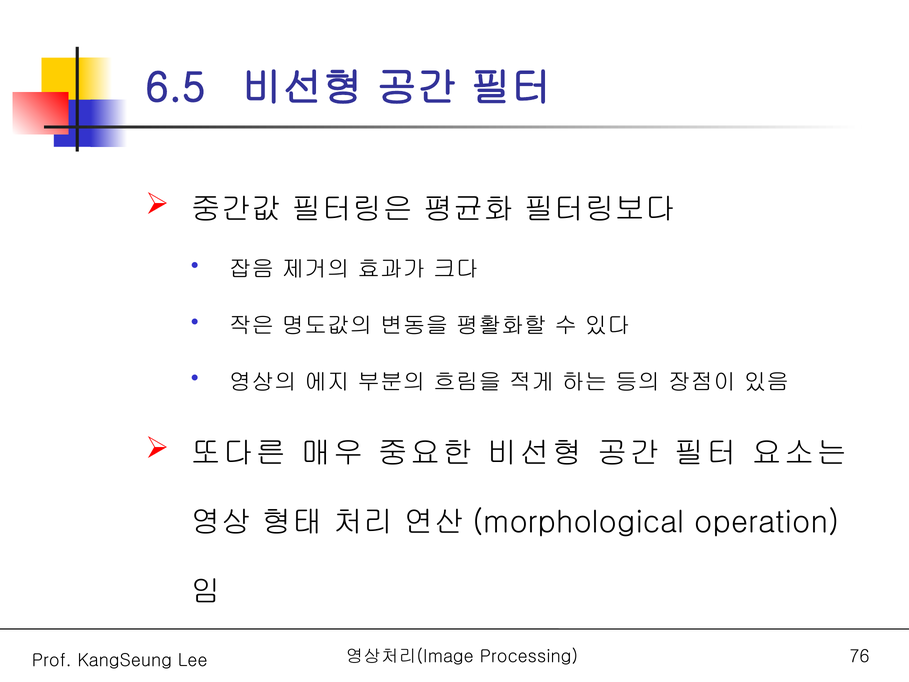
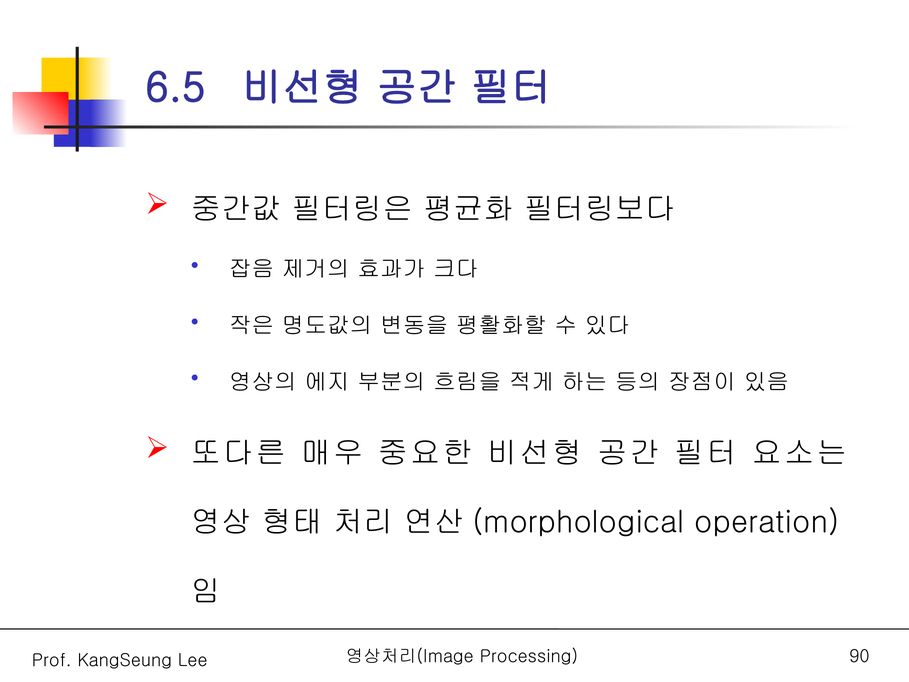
76: 76 -> 90 (859, 656)
